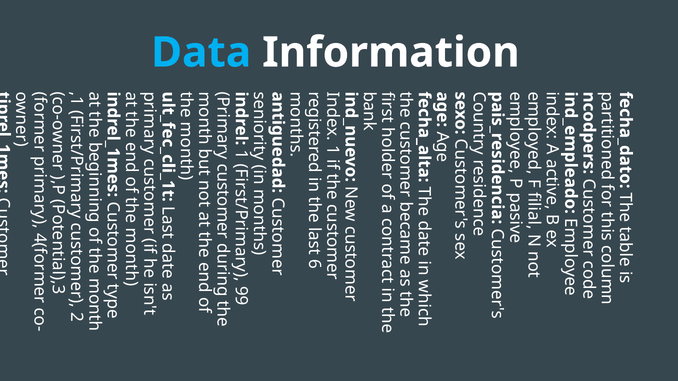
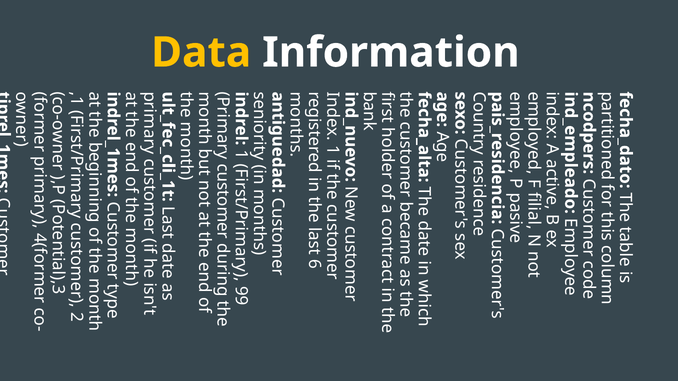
Data colour: light blue -> yellow (201, 53)
